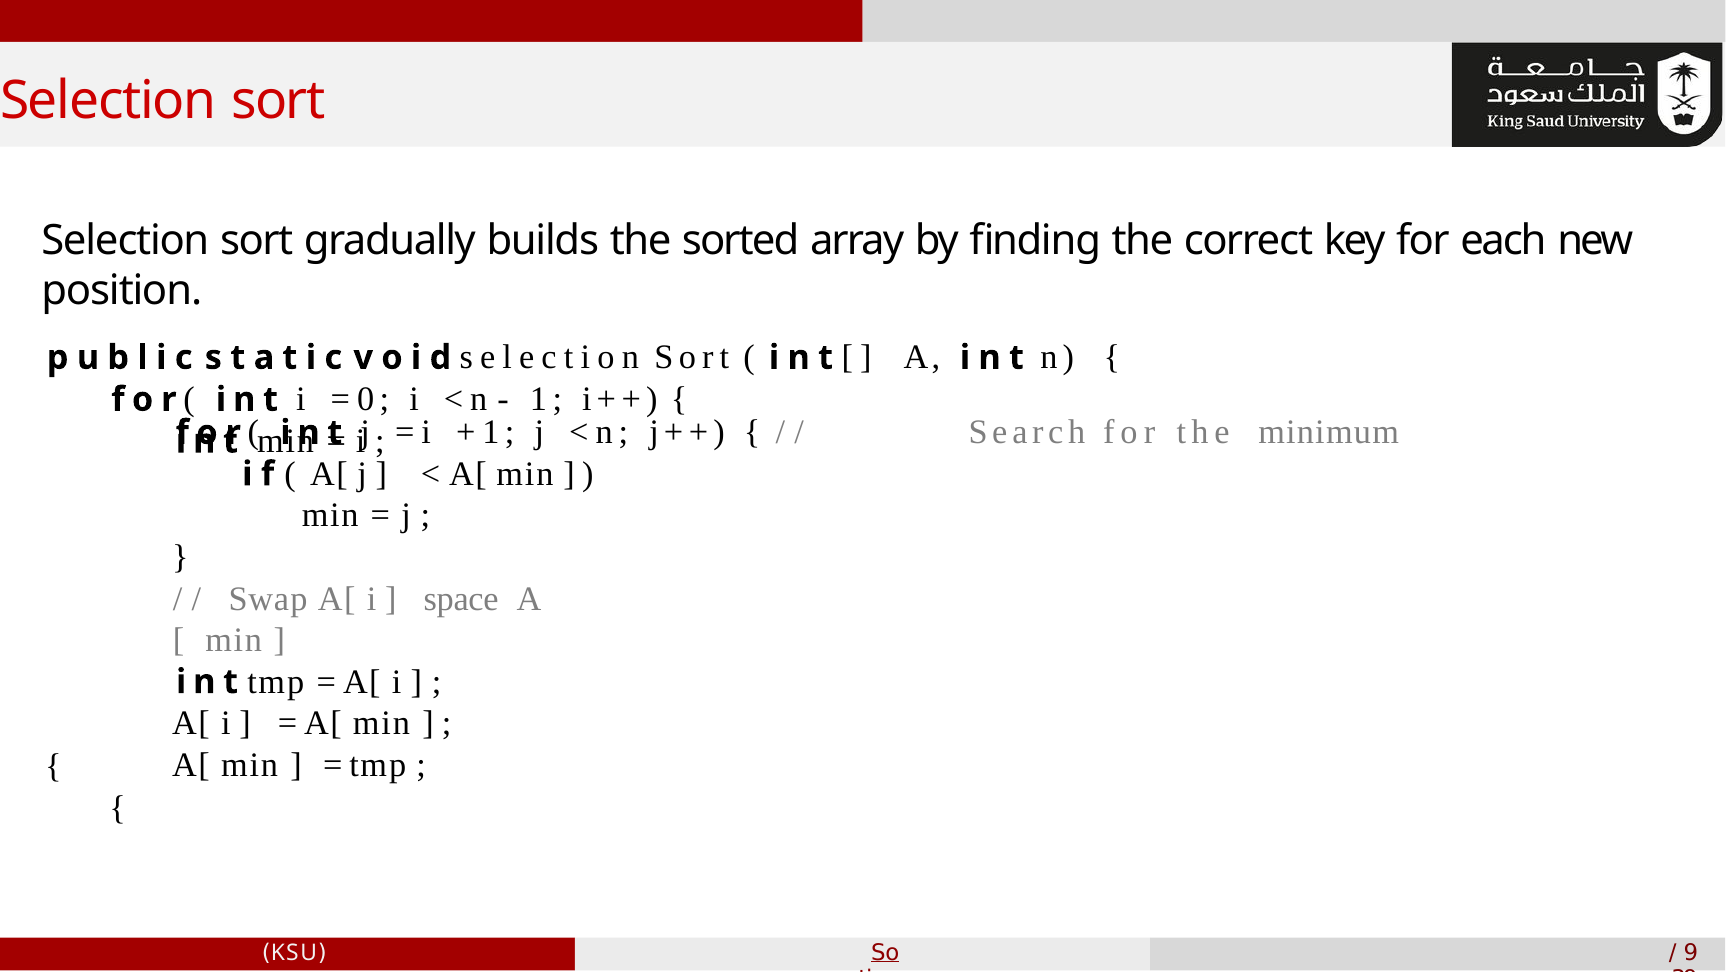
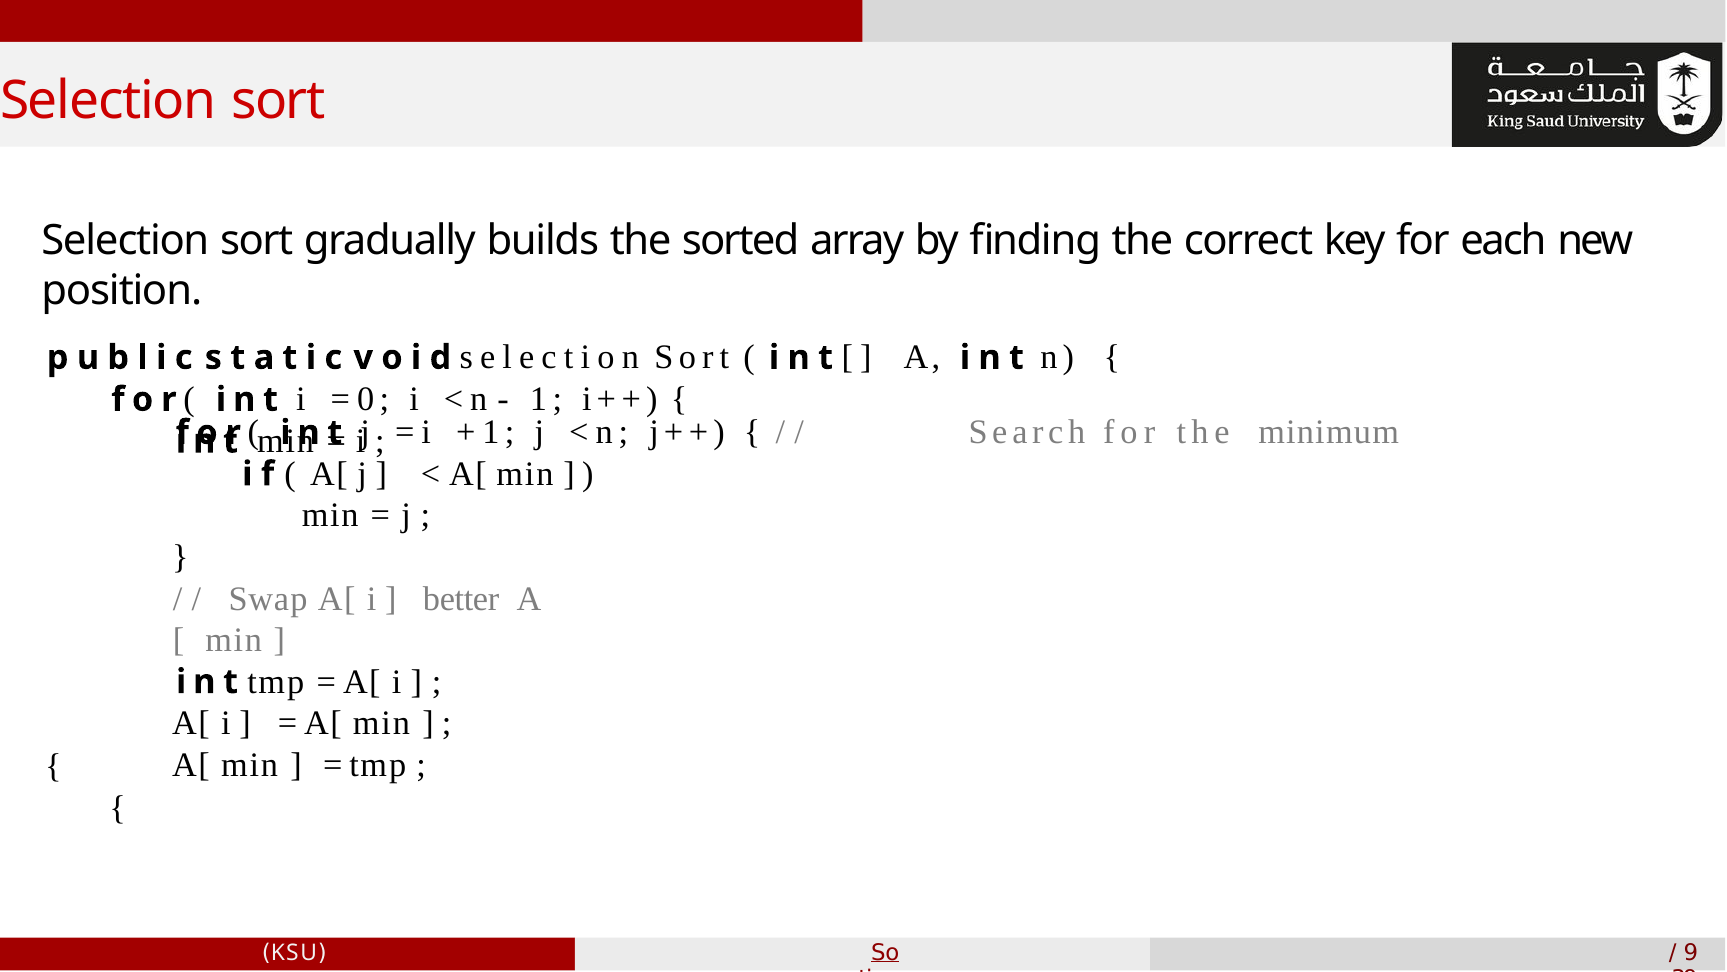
space: space -> better (461, 599)
